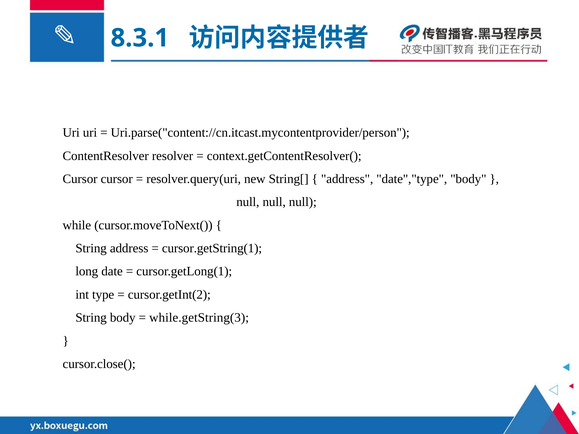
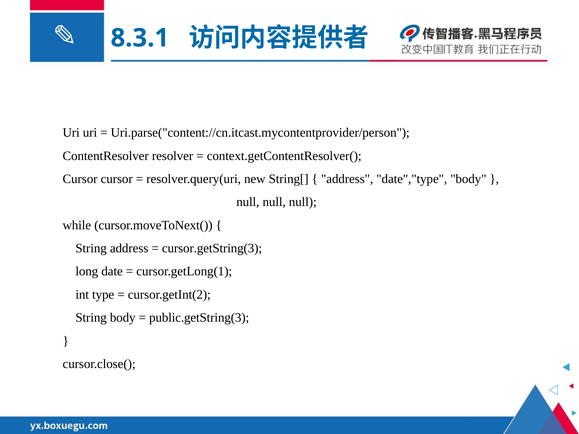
cursor.getString(1: cursor.getString(1 -> cursor.getString(3 (212, 248)
while.getString(3: while.getString(3 -> public.getString(3 (199, 318)
